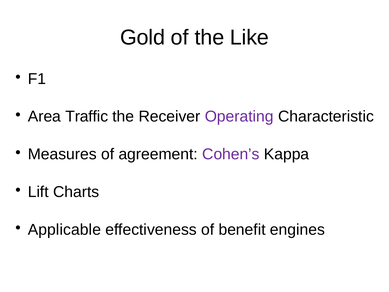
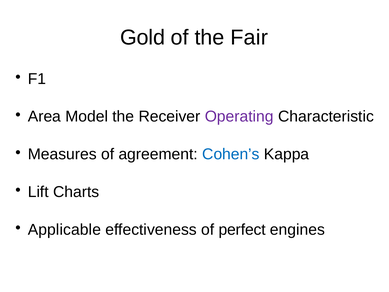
Like: Like -> Fair (249, 37)
Traffic: Traffic -> Model (87, 116)
Cohen’s colour: purple -> blue (231, 154)
benefit: benefit -> perfect (242, 229)
